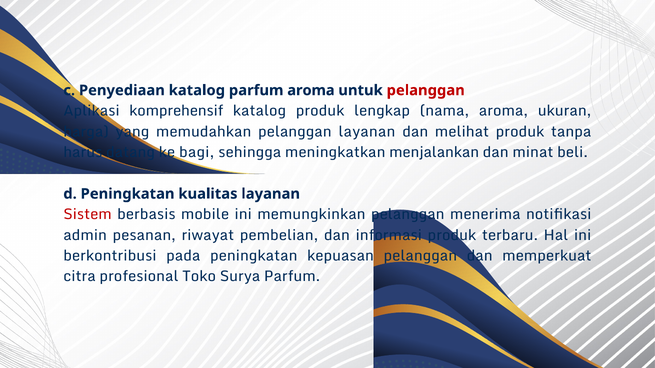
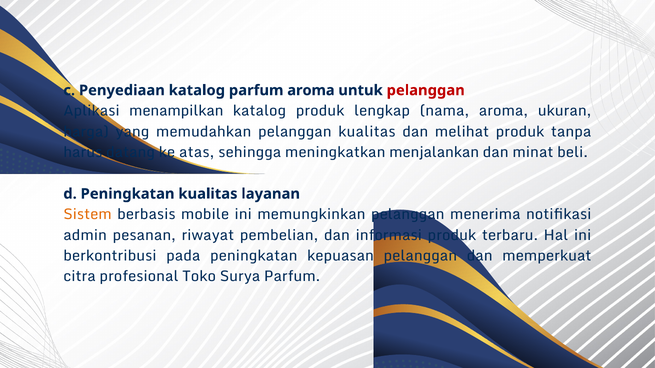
komprehensif: komprehensif -> menampilkan (176, 111)
pelanggan layanan: layanan -> kualitas (367, 132)
bagi: bagi -> atas (197, 153)
Sistem colour: red -> orange (88, 215)
